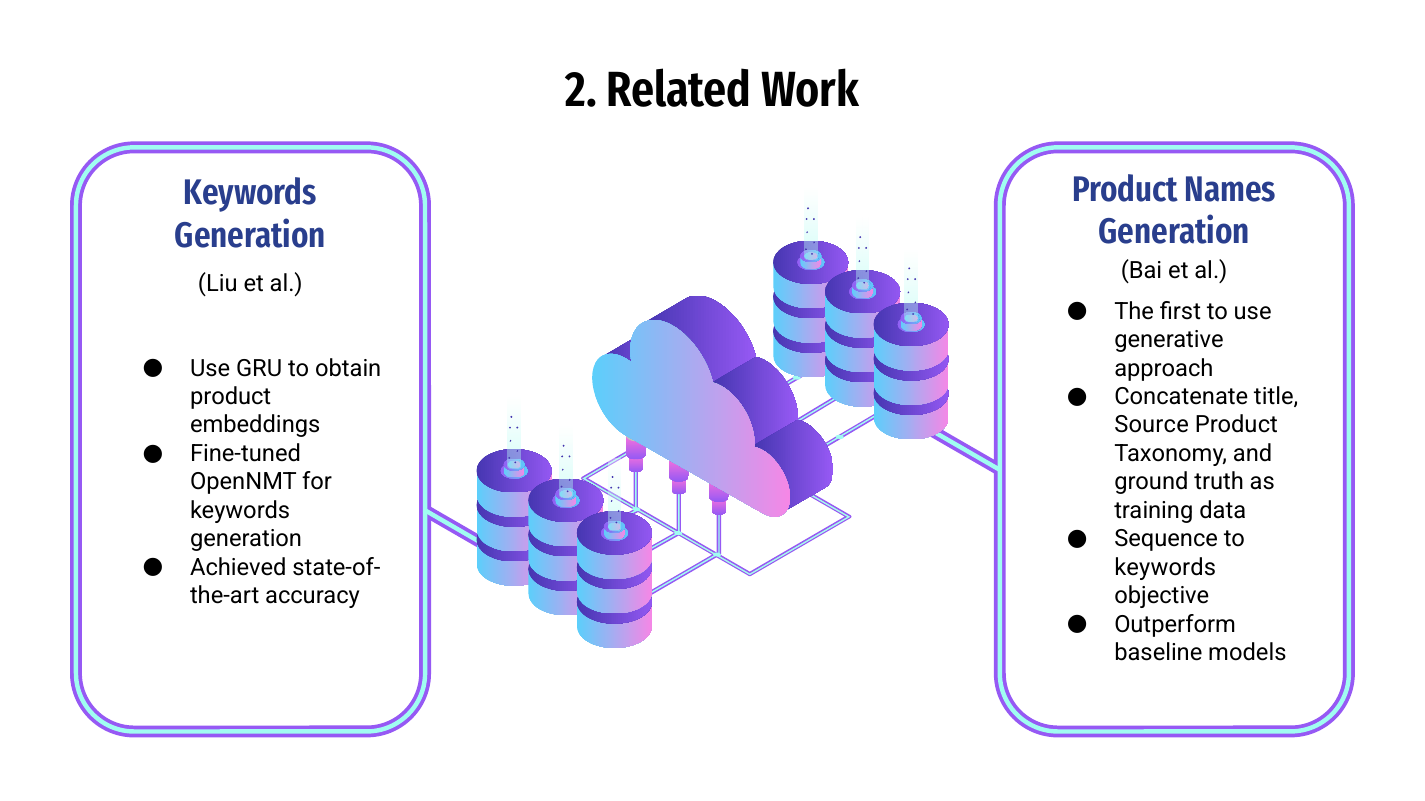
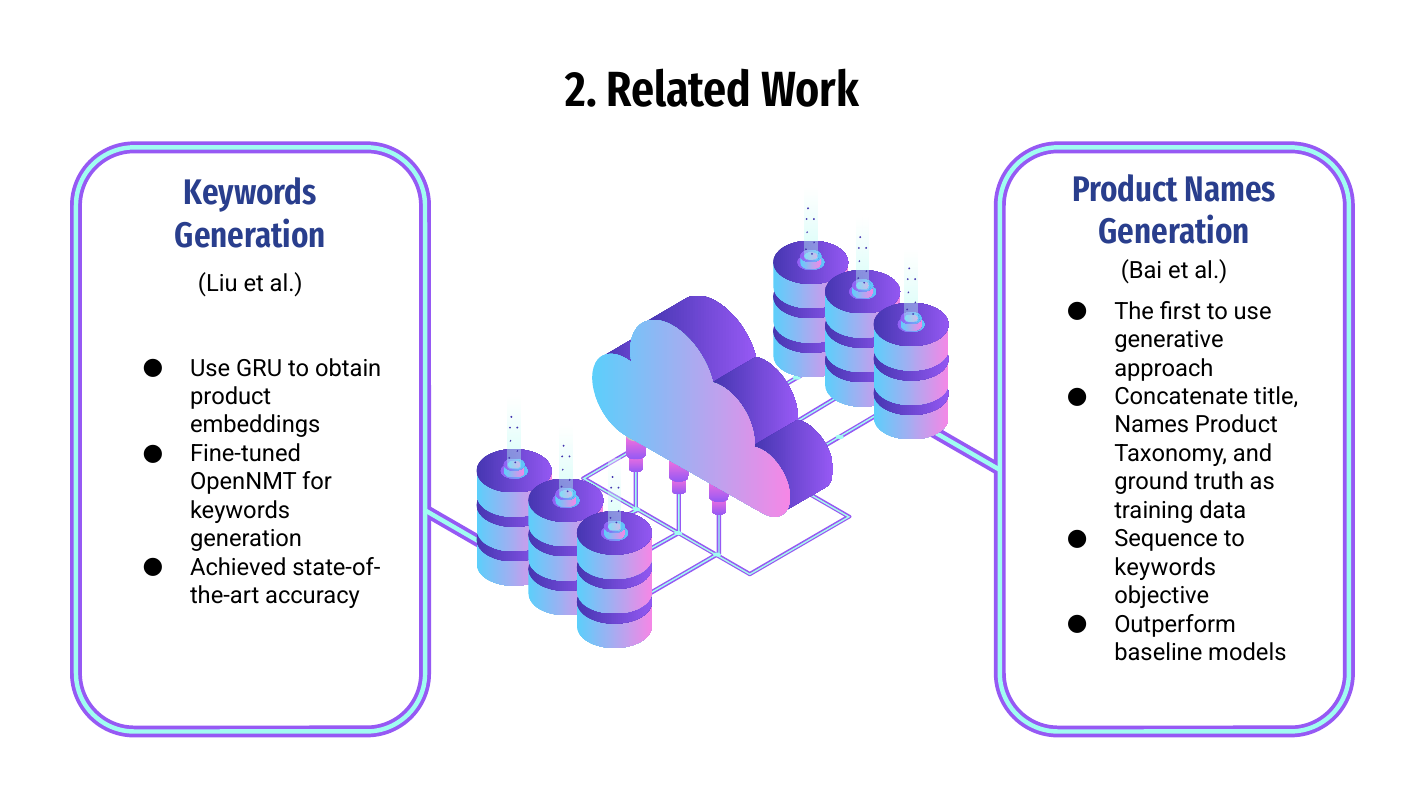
Source: Source -> Names (1152, 425)
